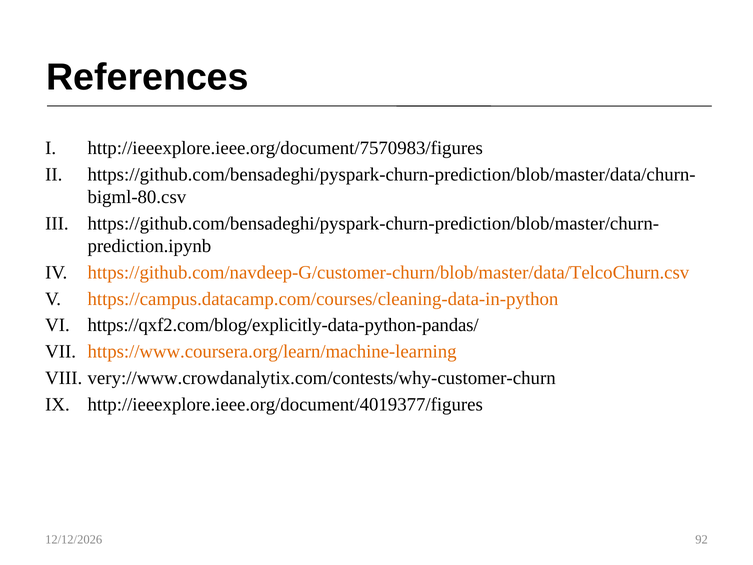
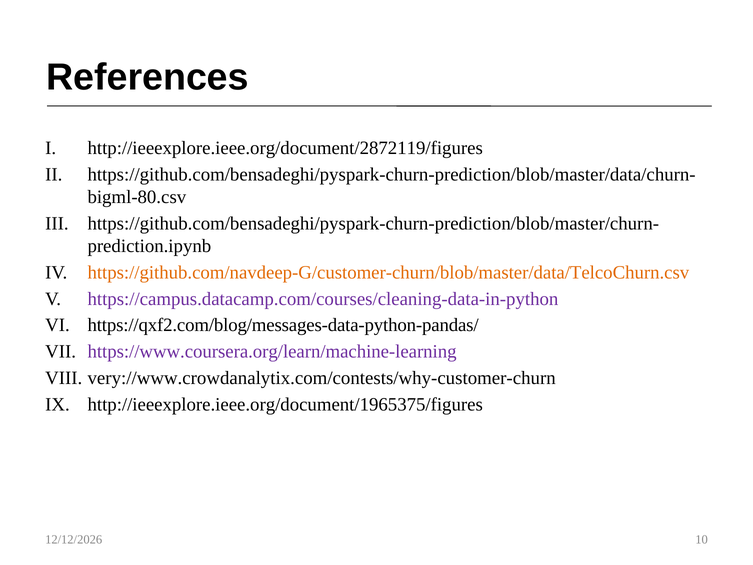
http://ieeexplore.ieee.org/document/7570983/figures: http://ieeexplore.ieee.org/document/7570983/figures -> http://ieeexplore.ieee.org/document/2872119/figures (285, 148)
https://campus.datacamp.com/courses/cleaning-data-in-python colour: orange -> purple (323, 299)
https://qxf2.com/blog/explicitly-data-python-pandas/: https://qxf2.com/blog/explicitly-data-python-pandas/ -> https://qxf2.com/blog/messages-data-python-pandas/ (283, 325)
https://www.coursera.org/learn/machine-learning colour: orange -> purple (272, 351)
http://ieeexplore.ieee.org/document/4019377/figures: http://ieeexplore.ieee.org/document/4019377/figures -> http://ieeexplore.ieee.org/document/1965375/figures (285, 404)
92: 92 -> 10 (702, 539)
